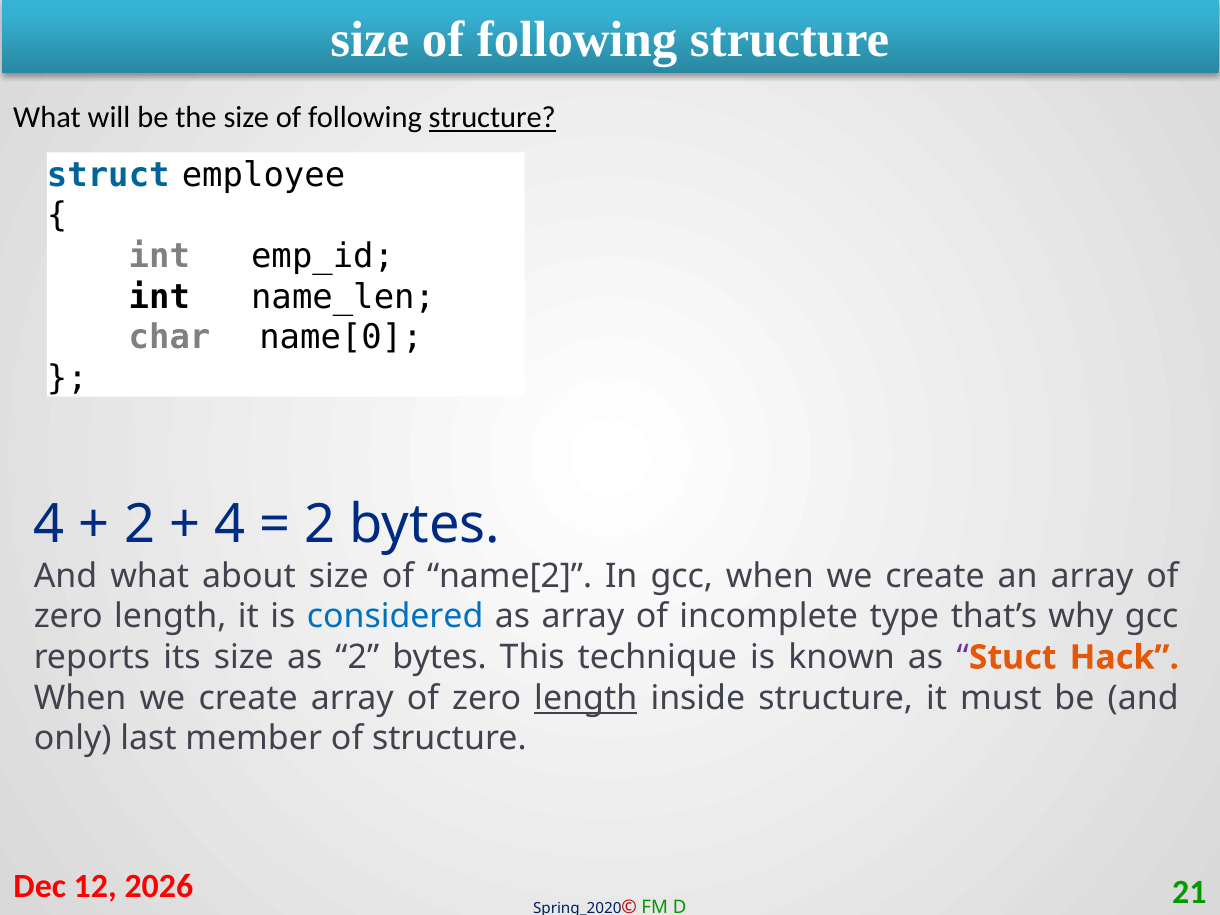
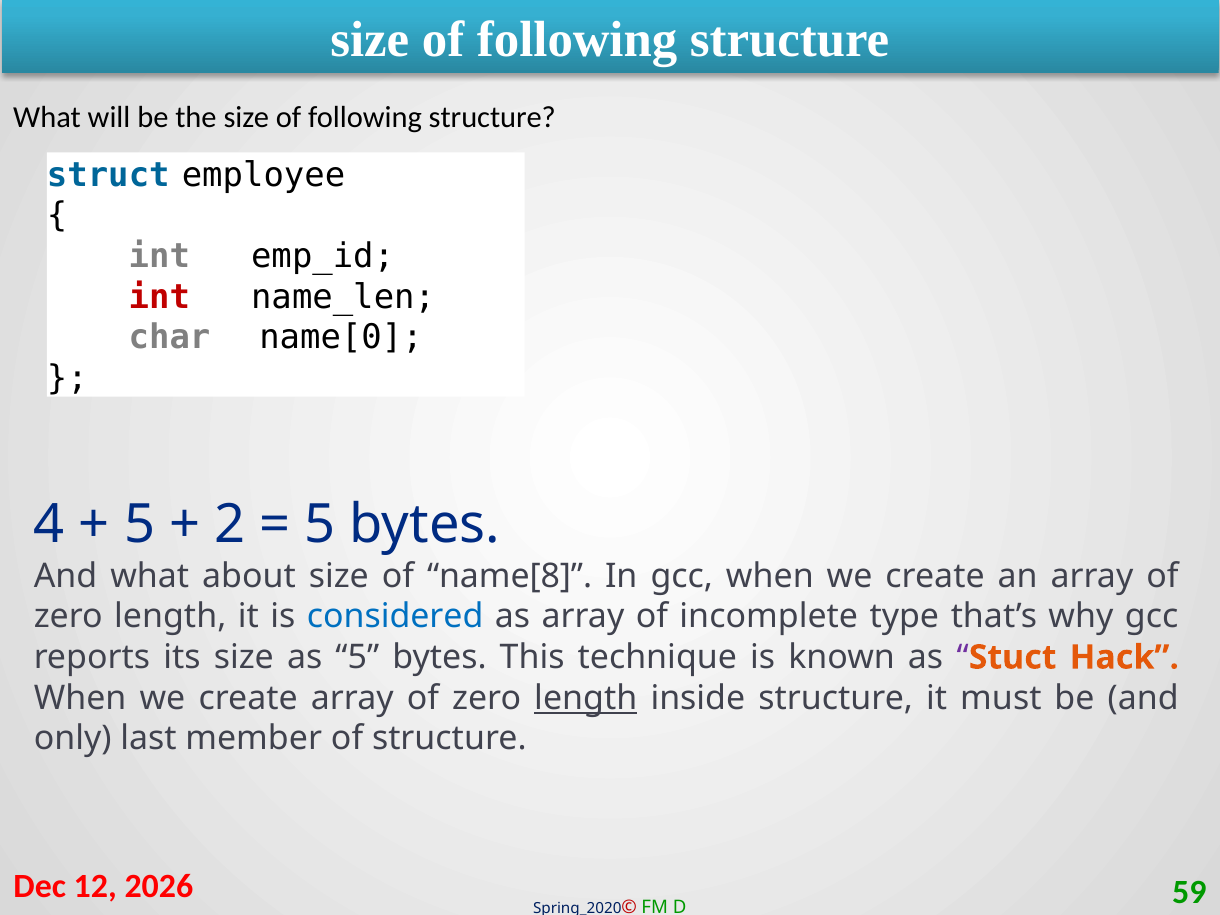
structure underline: present -> none (492, 118)
int colour: black -> red (159, 297)
2: 2 -> 5 (140, 525)
4: 4 -> 2 (230, 525)
2: 2 -> 5 (320, 525)
name[2: name[2 -> name[8 (510, 576)
as 2: 2 -> 5 (357, 657)
21: 21 -> 59 (1189, 893)
